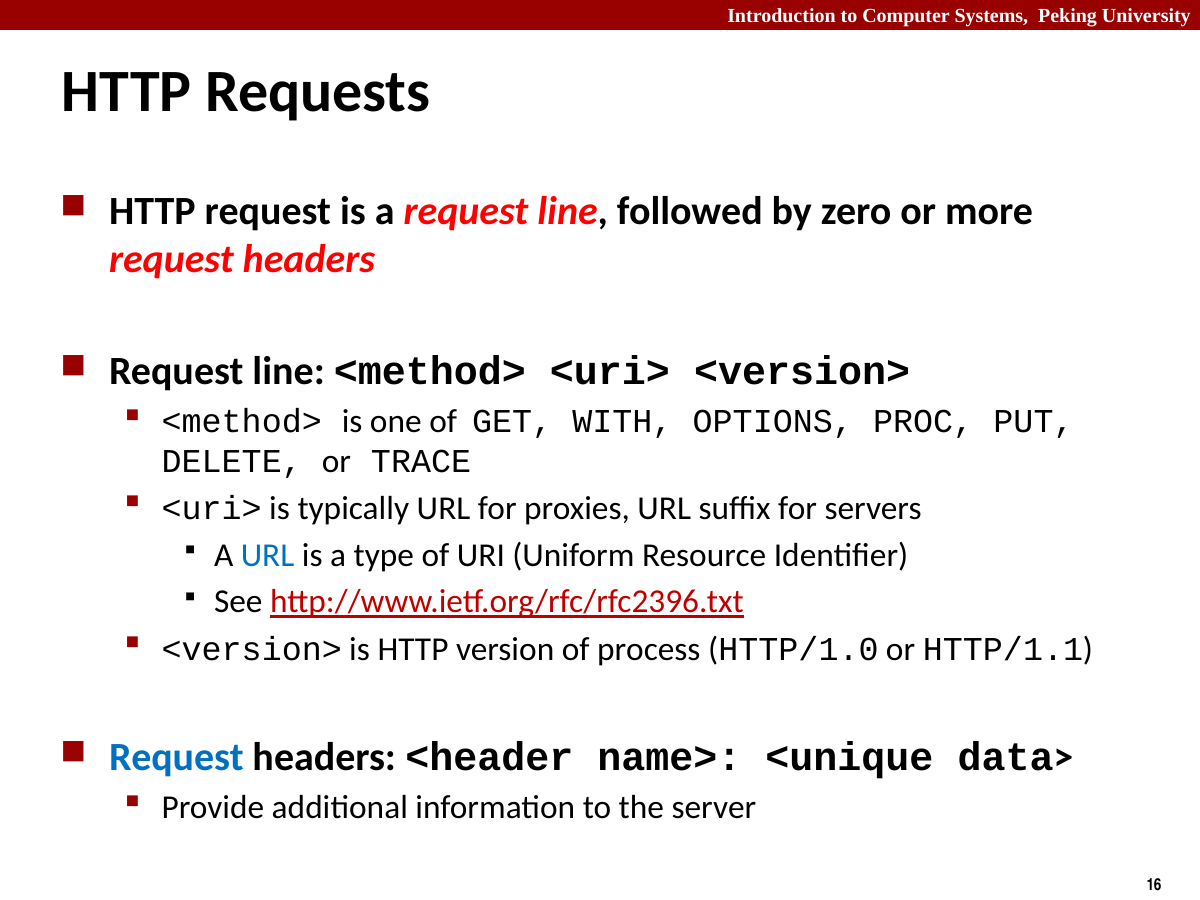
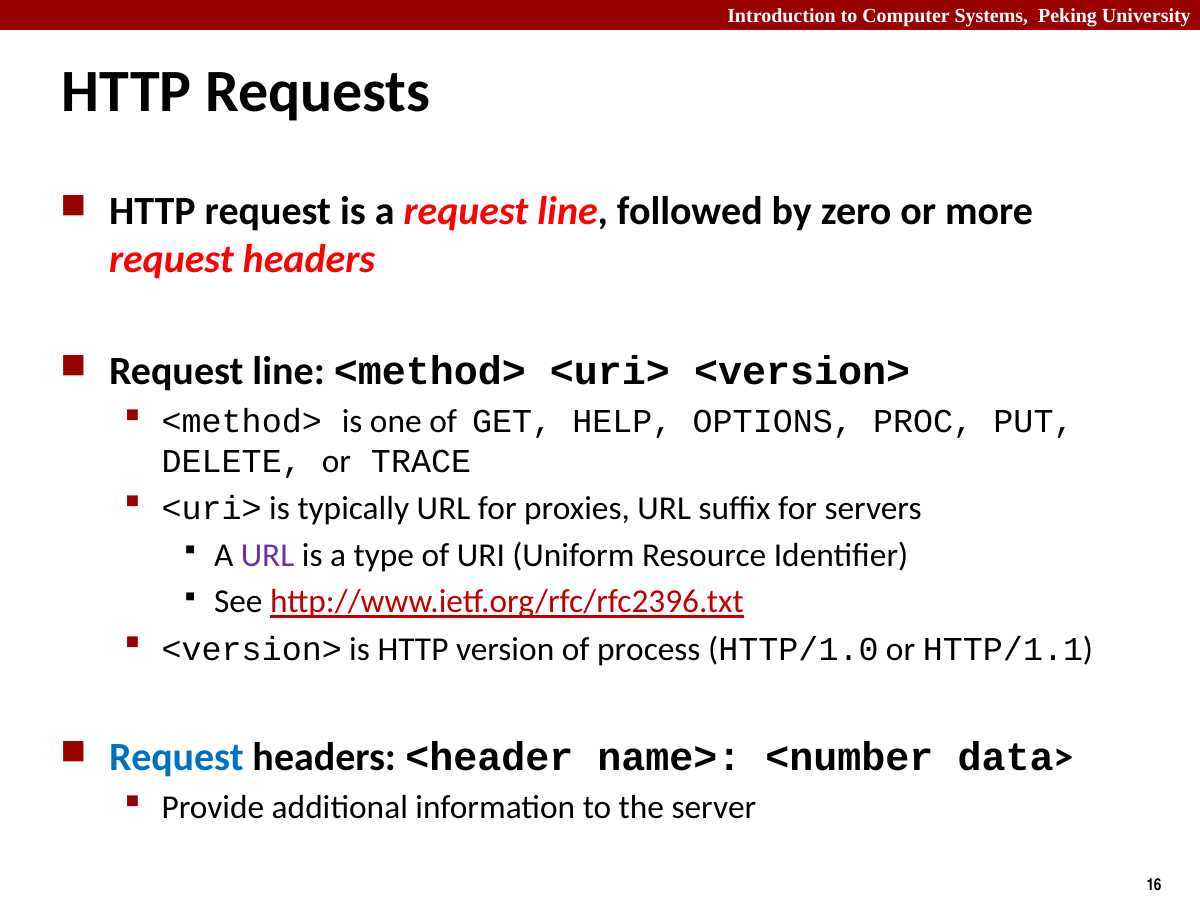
WITH: WITH -> HELP (622, 422)
URL colour: blue -> purple (268, 555)
<unique: <unique -> <number (849, 758)
